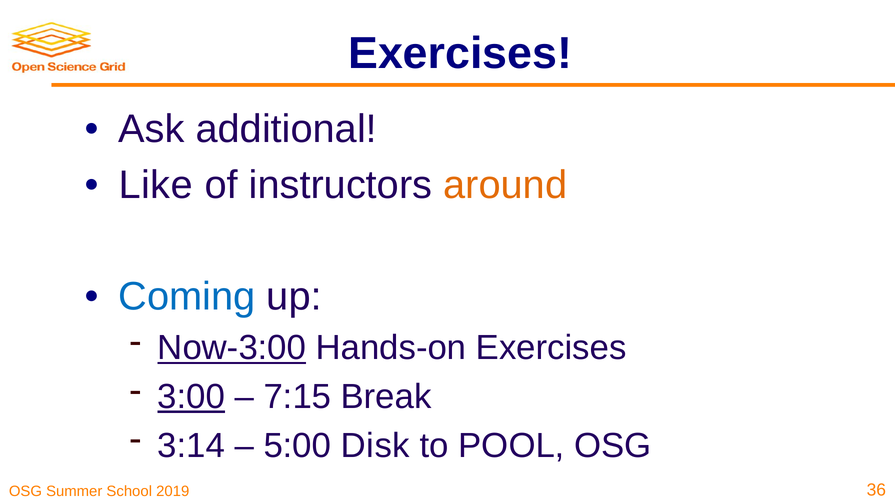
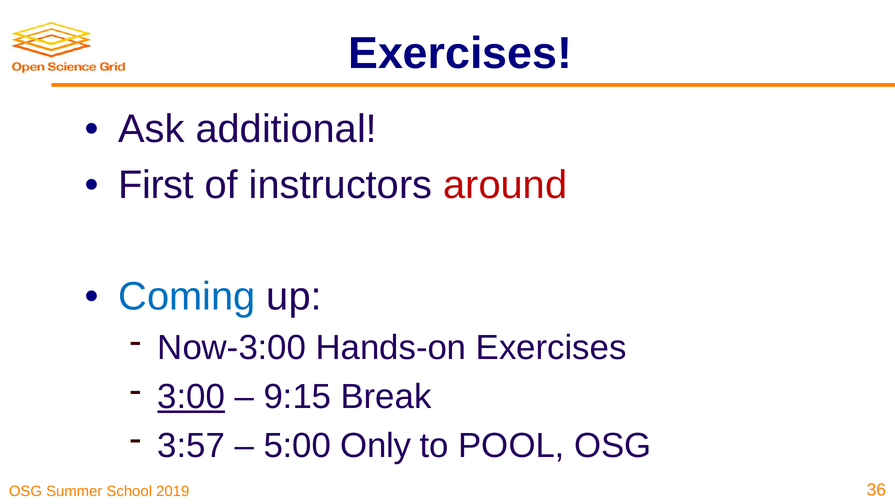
Like: Like -> First (156, 185)
around colour: orange -> red (505, 185)
Now-3:00 underline: present -> none (232, 348)
7:15: 7:15 -> 9:15 (297, 396)
3:14: 3:14 -> 3:57 (191, 445)
Disk: Disk -> Only (376, 445)
